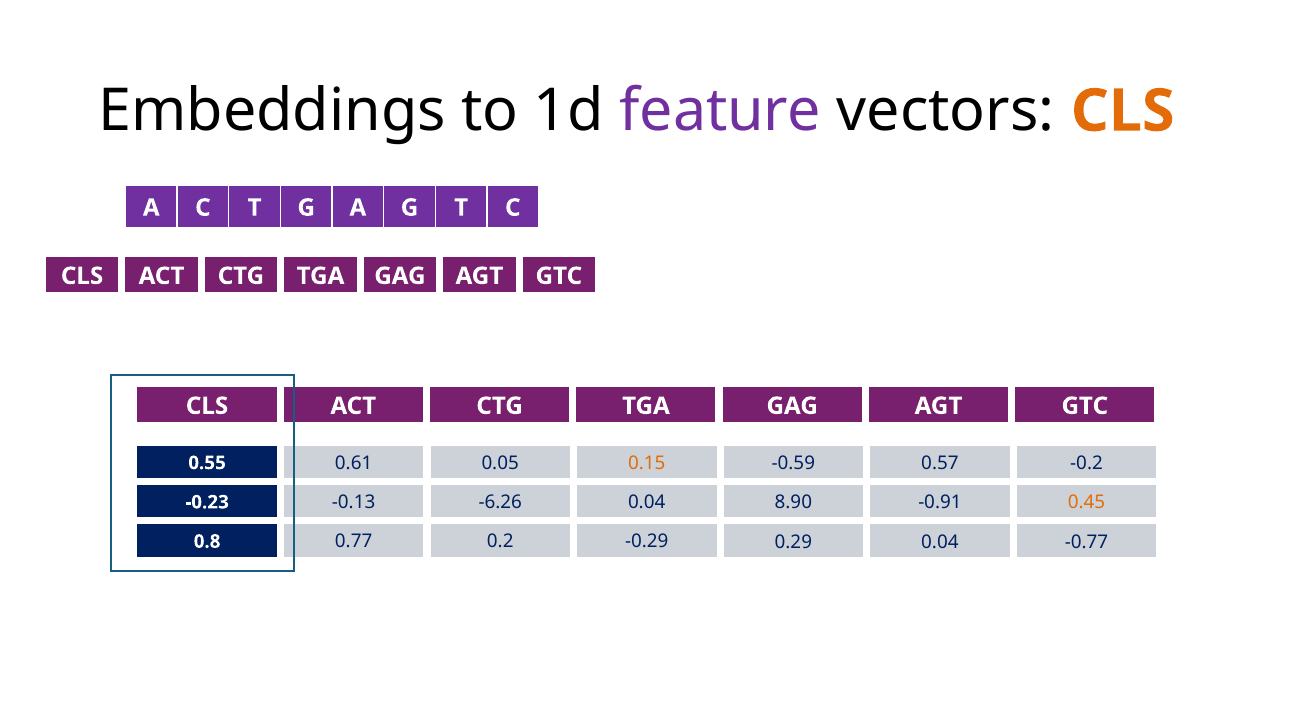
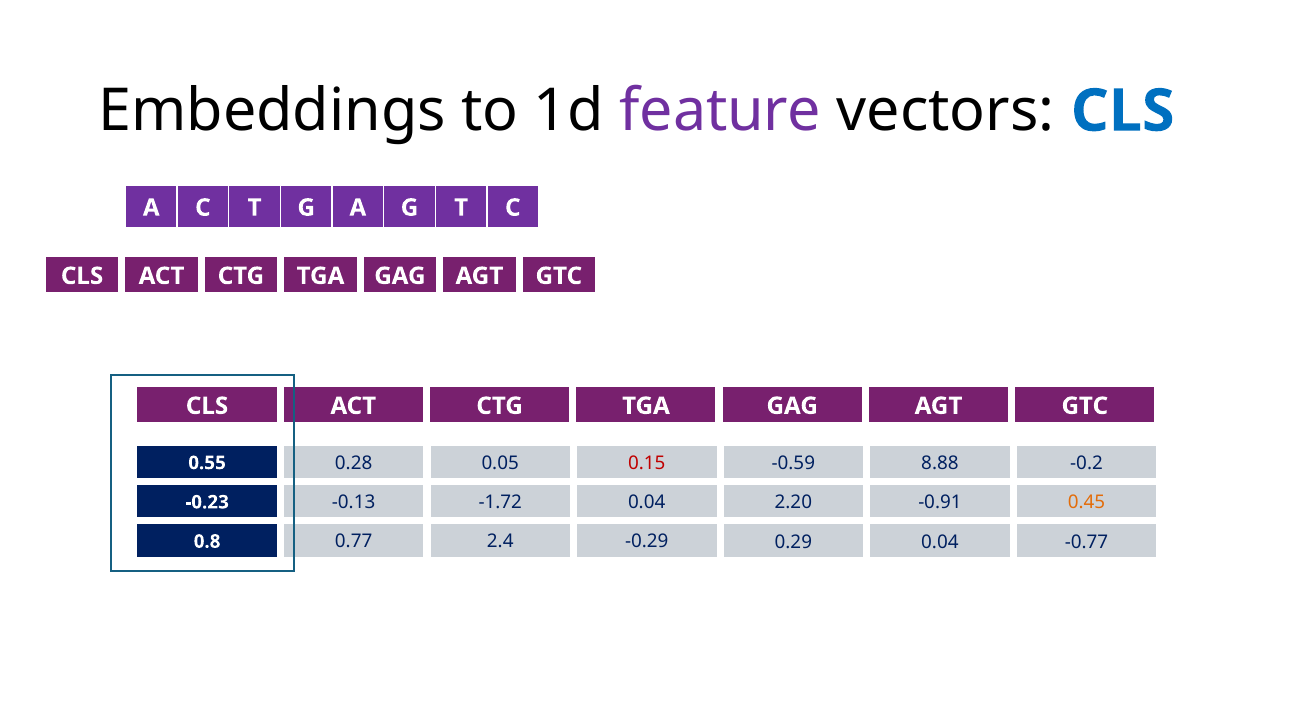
CLS colour: orange -> blue (1123, 111)
0.61: 0.61 -> 0.28 (354, 463)
0.15 colour: orange -> red (647, 463)
0.57: 0.57 -> 8.88 (940, 463)
-6.26: -6.26 -> -1.72 (500, 502)
8.90: 8.90 -> 2.20 (793, 502)
0.2: 0.2 -> 2.4 (500, 541)
